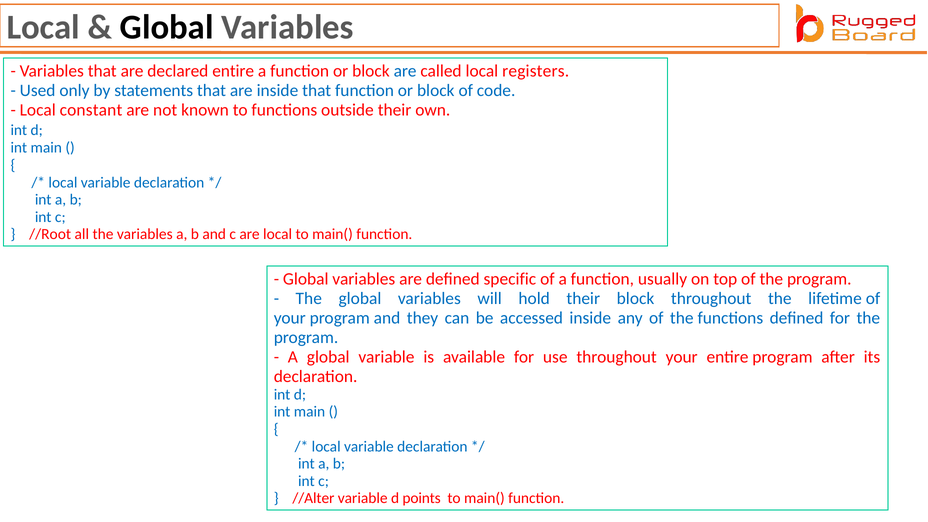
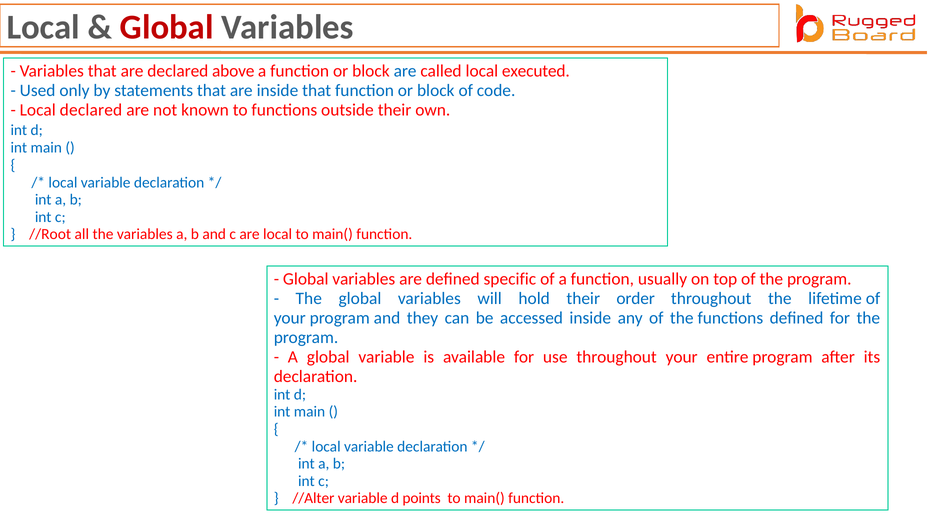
Global colour: black -> red (167, 27)
declared entire: entire -> above (233, 71)
registers: registers -> executed (536, 71)
Local constant: constant -> declared (91, 110)
their block: block -> order (636, 299)
